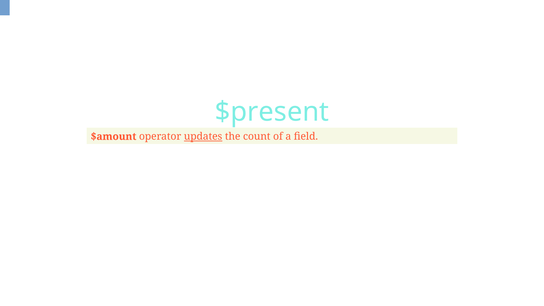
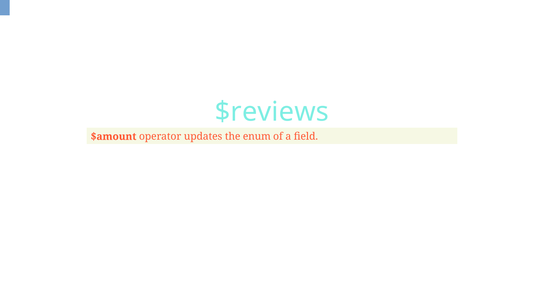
$present: $present -> $reviews (272, 112)
updates underline: present -> none (203, 137)
count: count -> enum (257, 137)
